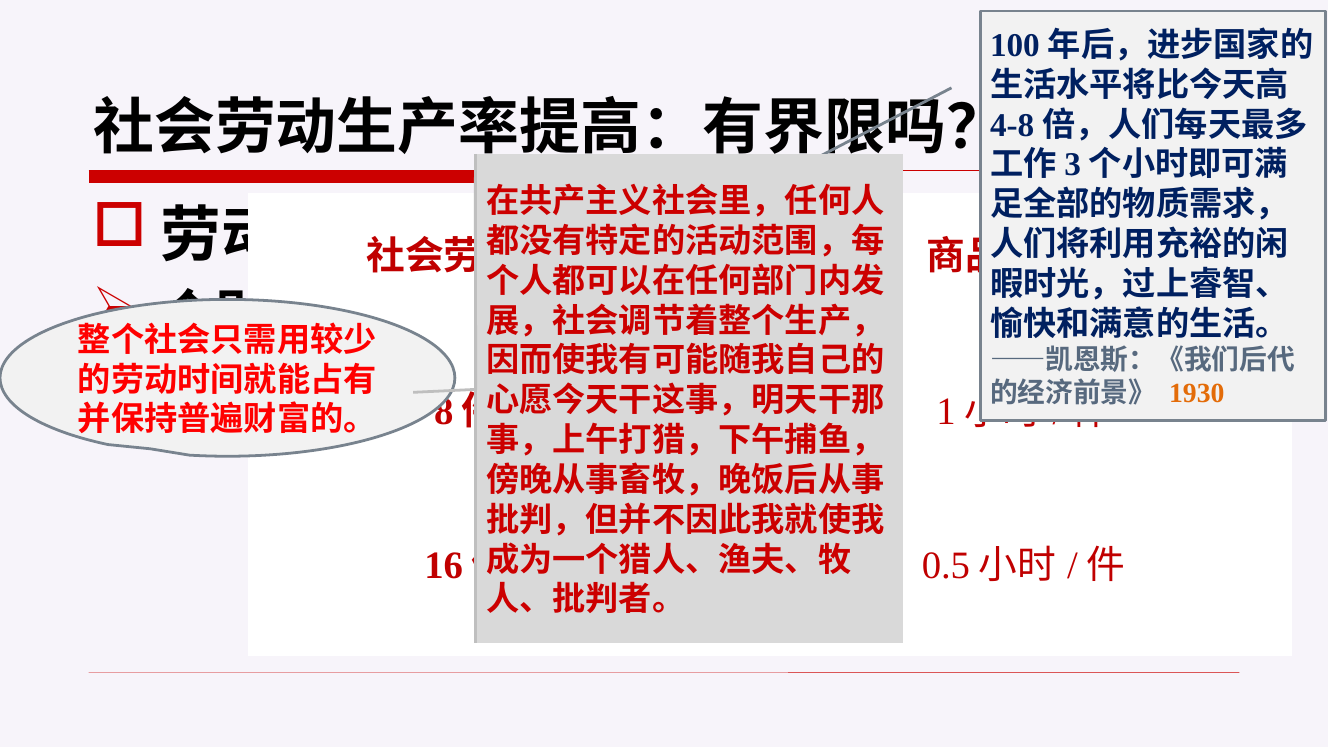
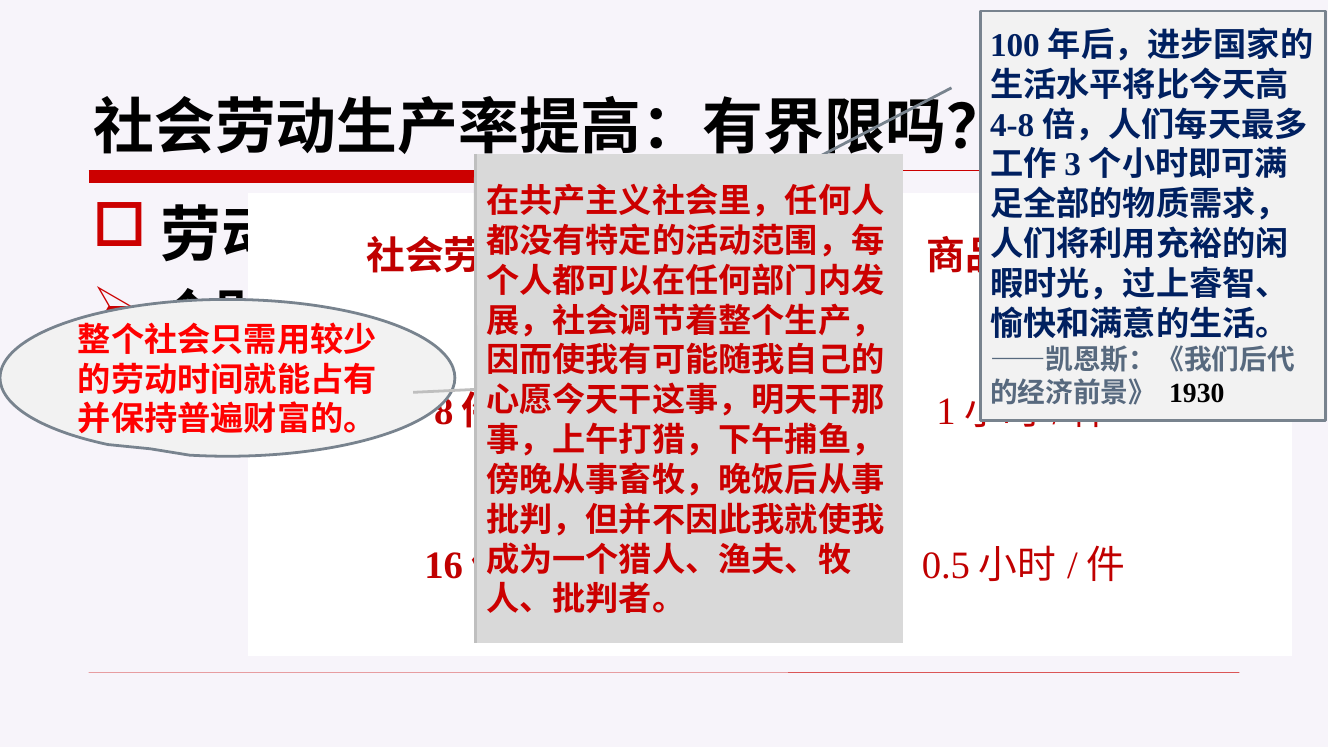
1930 colour: orange -> black (1197, 394)
